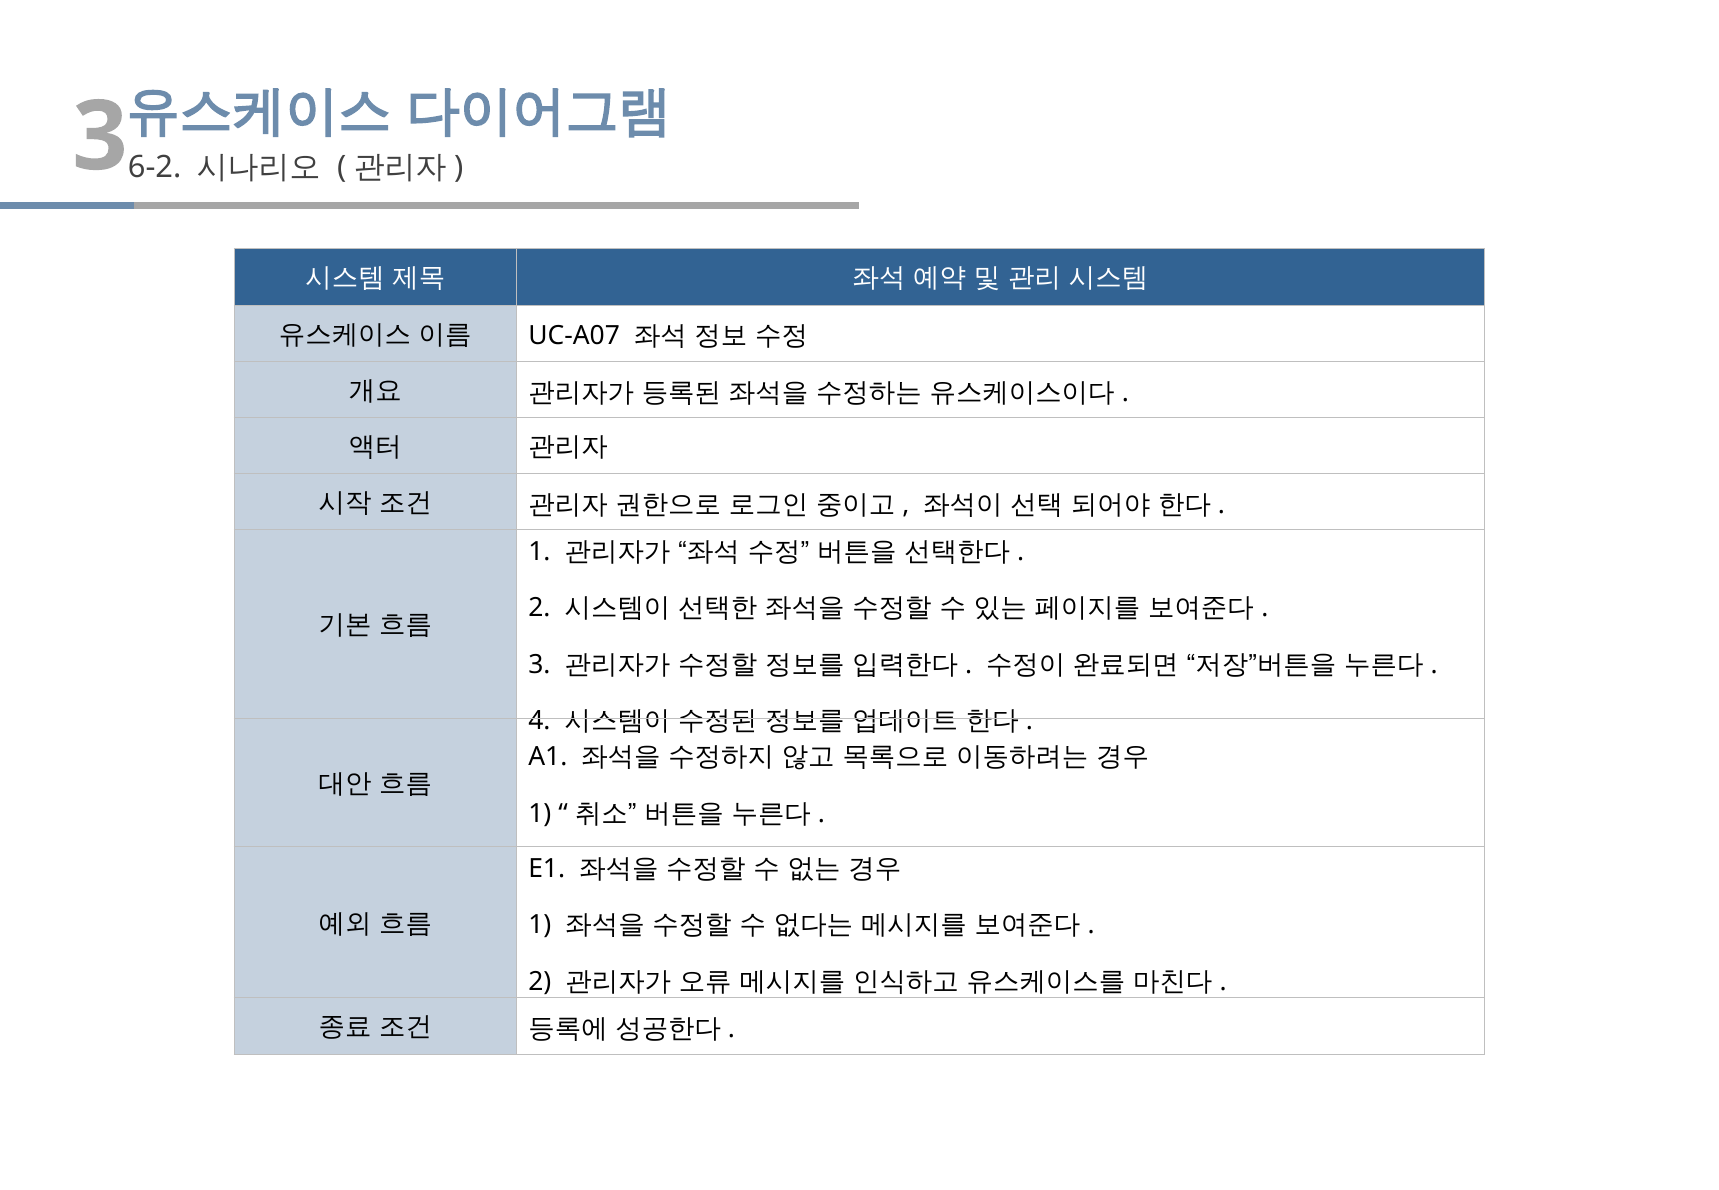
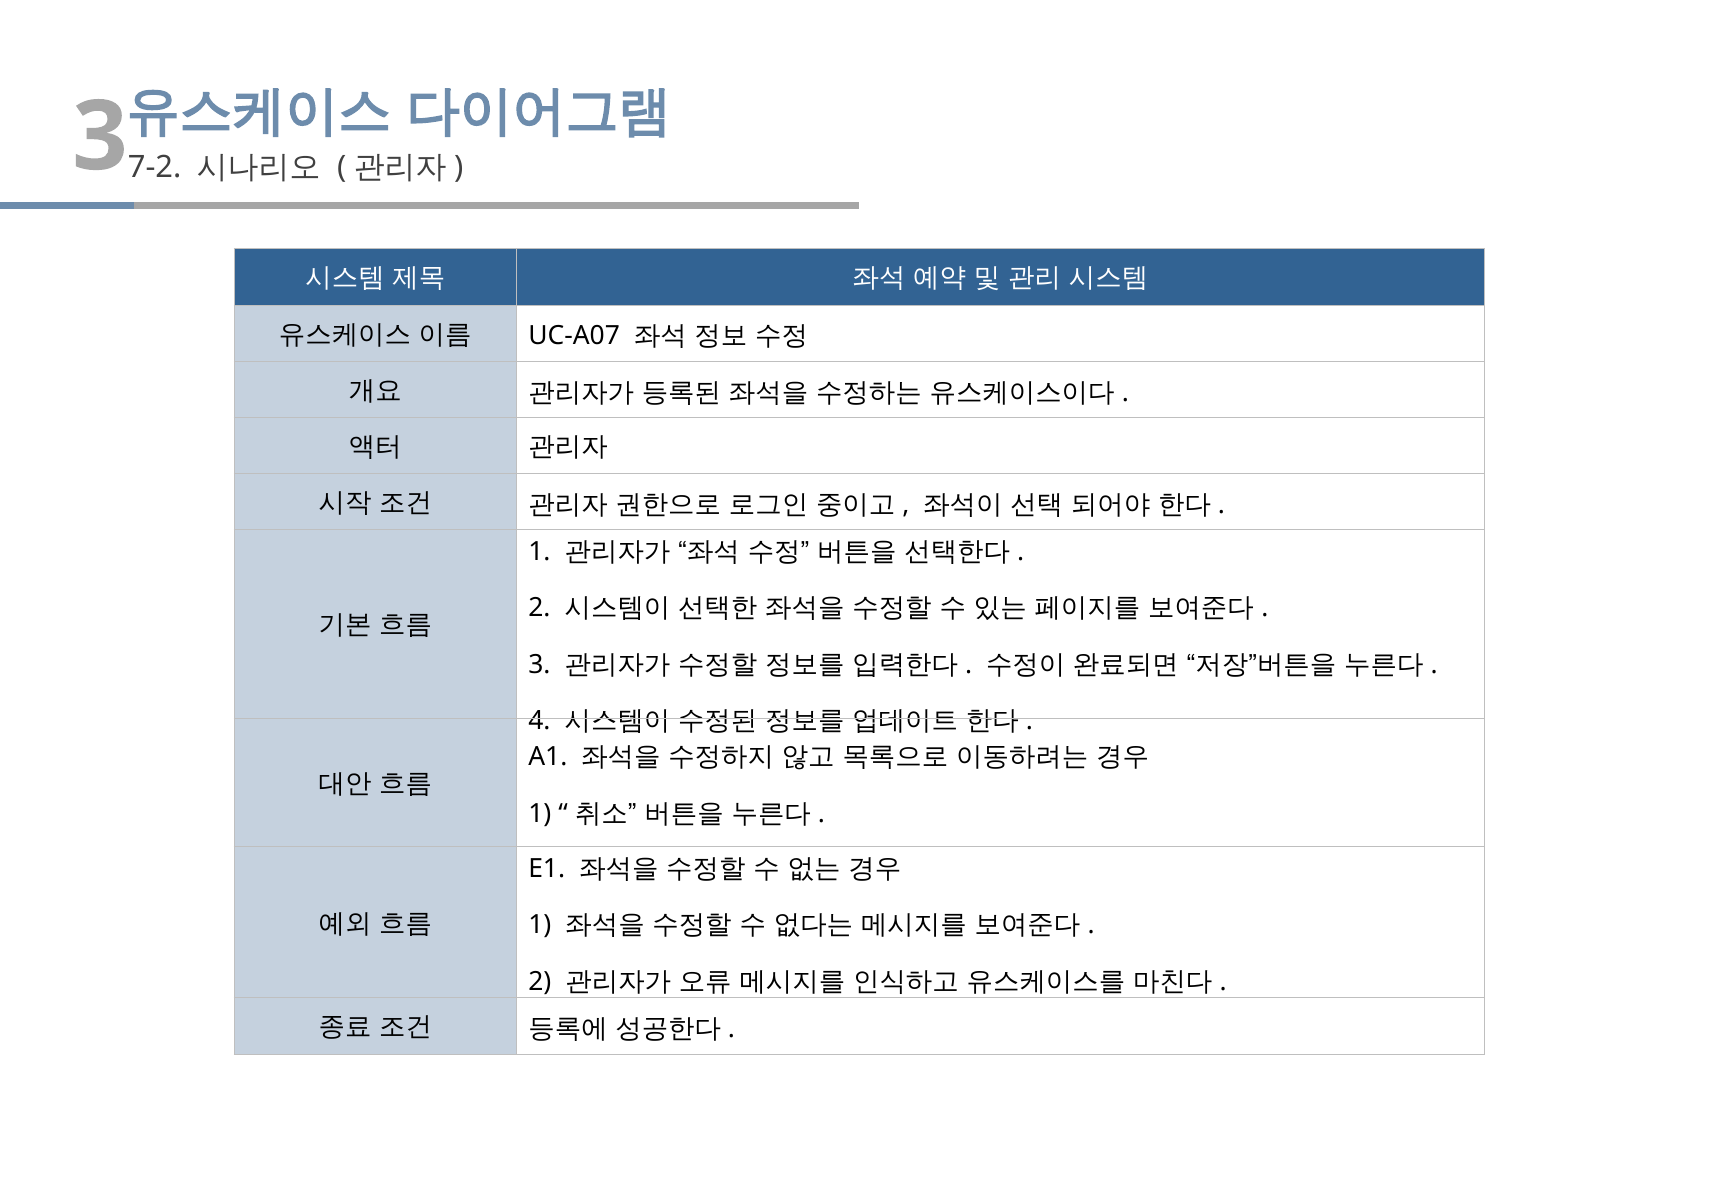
6-2: 6-2 -> 7-2 (155, 167)
